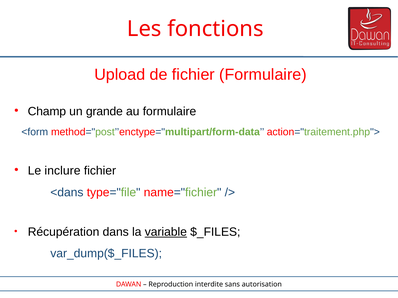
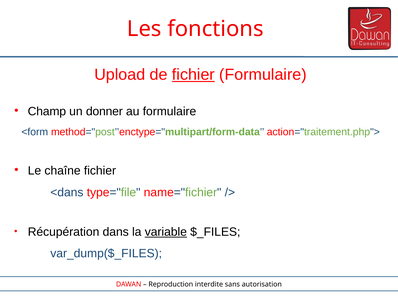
fichier underline: none -> present (193, 75)
grande: grande -> donner (104, 112)
inclure: inclure -> chaîne (63, 171)
